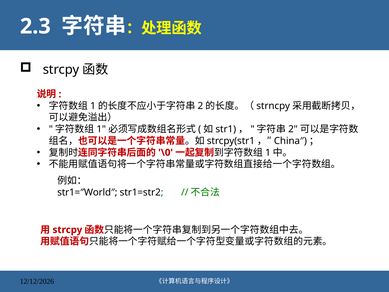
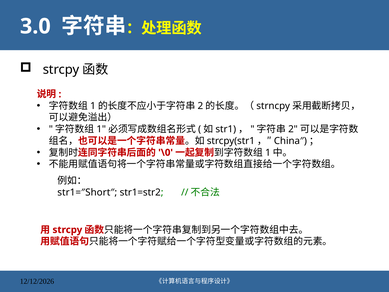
2.3: 2.3 -> 3.0 (35, 26)
str1=″World″: str1=″World″ -> str1=″Short″ (87, 192)
